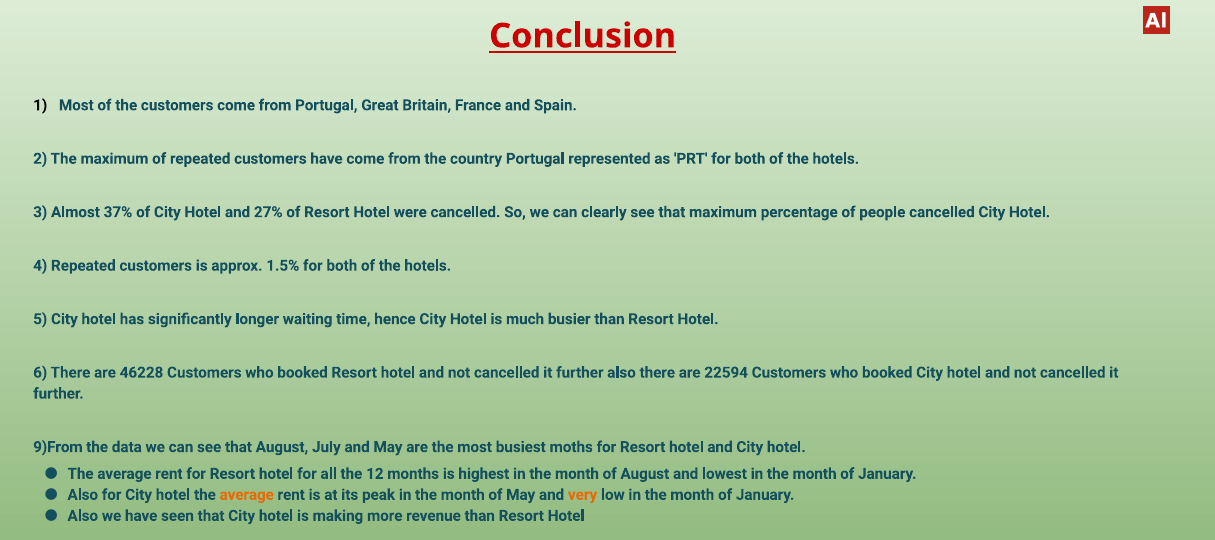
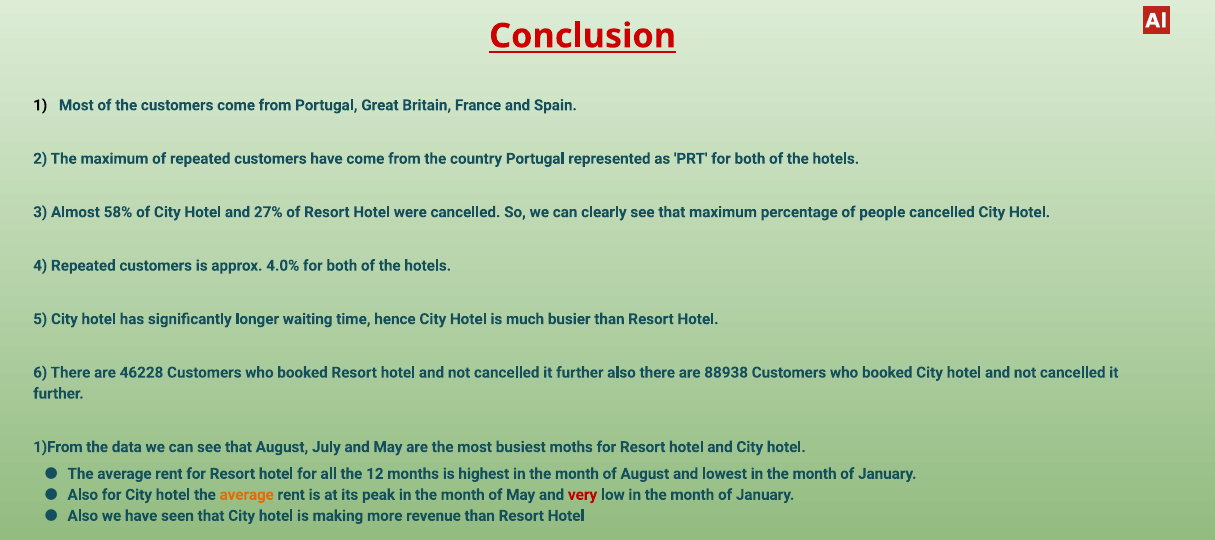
37%: 37% -> 58% (118, 212)
1.5%: 1.5% -> 4.0% (283, 266)
22594: 22594 -> 88938 (726, 373)
9)From: 9)From -> 1)From (58, 447)
very colour: orange -> red (583, 495)
